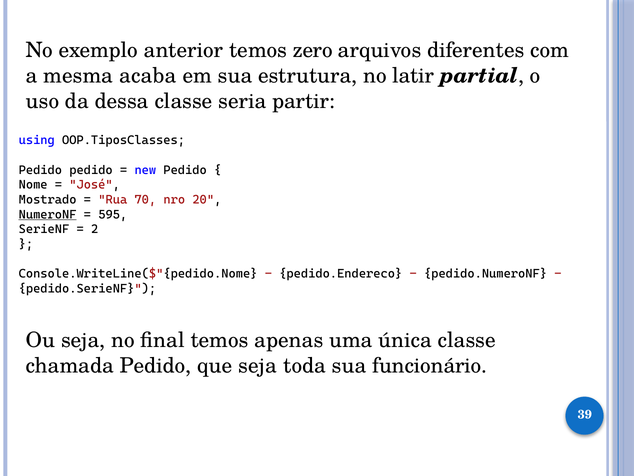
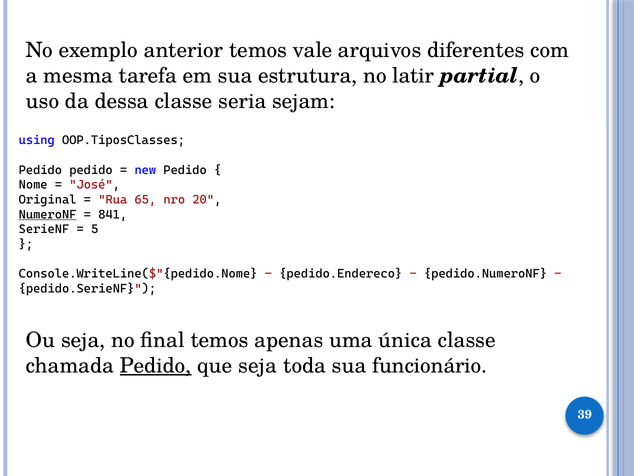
zero: zero -> vale (313, 50)
acaba: acaba -> tarefa (148, 76)
partir: partir -> sejam (304, 101)
Mostrado: Mostrado -> Original (48, 199)
70: 70 -> 65 (145, 199)
595: 595 -> 841 (113, 214)
2: 2 -> 5 (95, 229)
Pedido underline: none -> present (156, 365)
